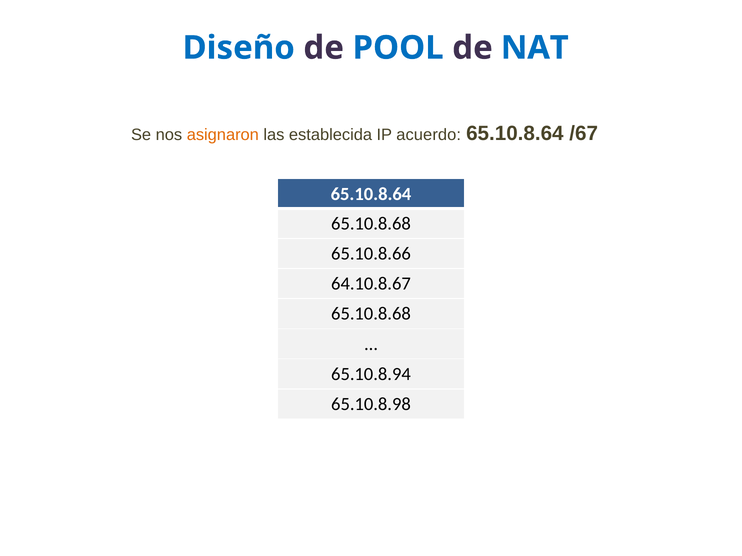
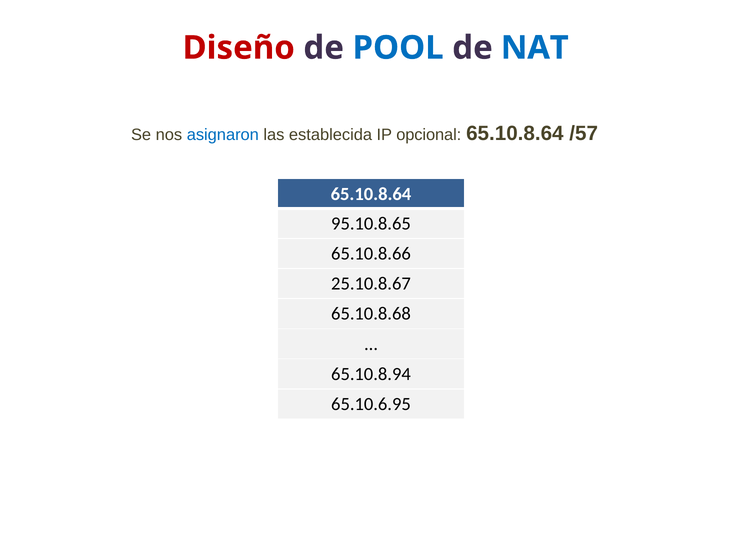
Diseño colour: blue -> red (239, 48)
asignaron colour: orange -> blue (223, 135)
acuerdo: acuerdo -> opcional (429, 135)
/67: /67 -> /57 (584, 133)
65.10.8.68: 65.10.8.68 -> 95.10.8.65 (371, 224)
64.10.8.67: 64.10.8.67 -> 25.10.8.67 (371, 284)
65.10.8.98: 65.10.8.98 -> 65.10.6.95 (371, 404)
